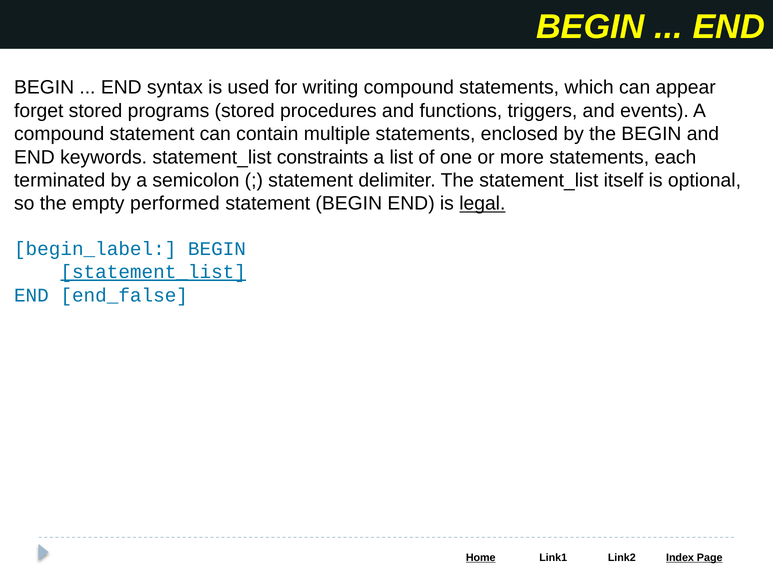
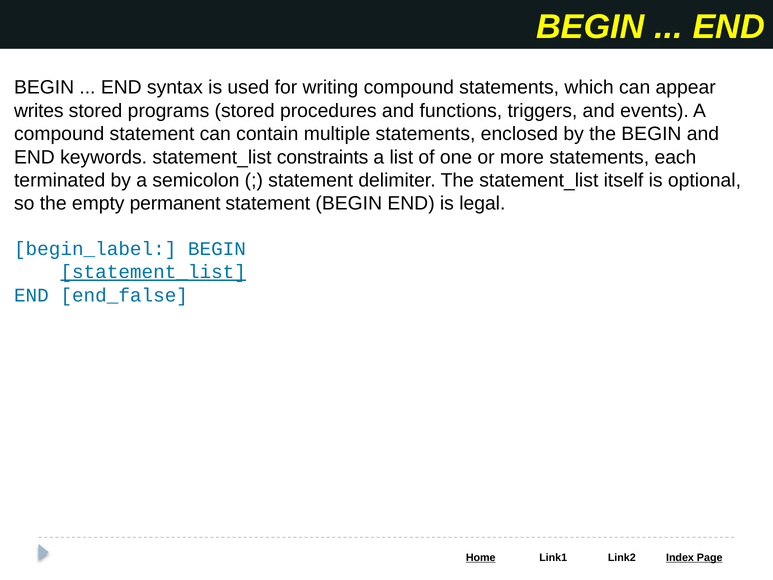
forget: forget -> writes (39, 111)
performed: performed -> permanent (175, 204)
legal underline: present -> none (482, 204)
